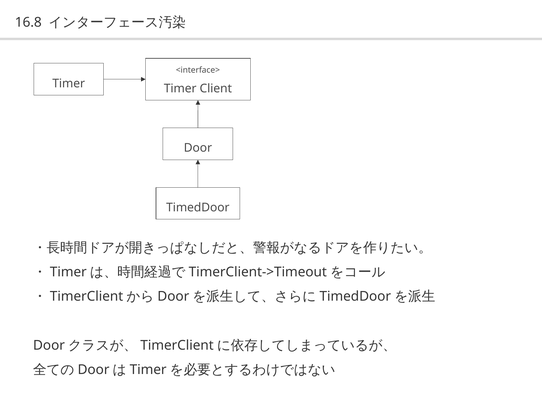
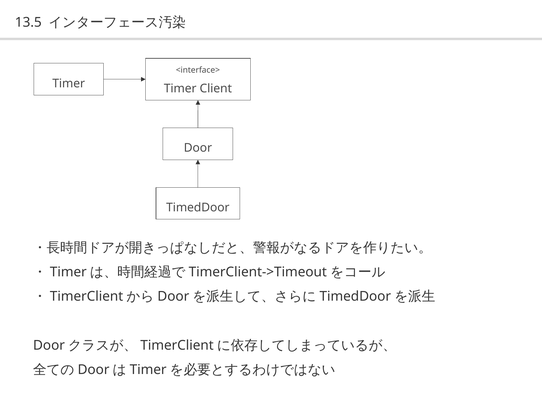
16.8: 16.8 -> 13.5 (28, 23)
